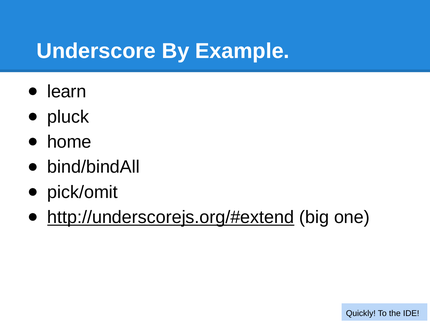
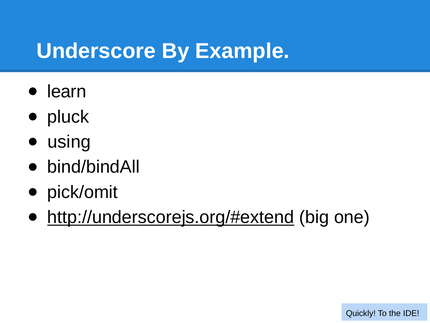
home: home -> using (69, 142)
